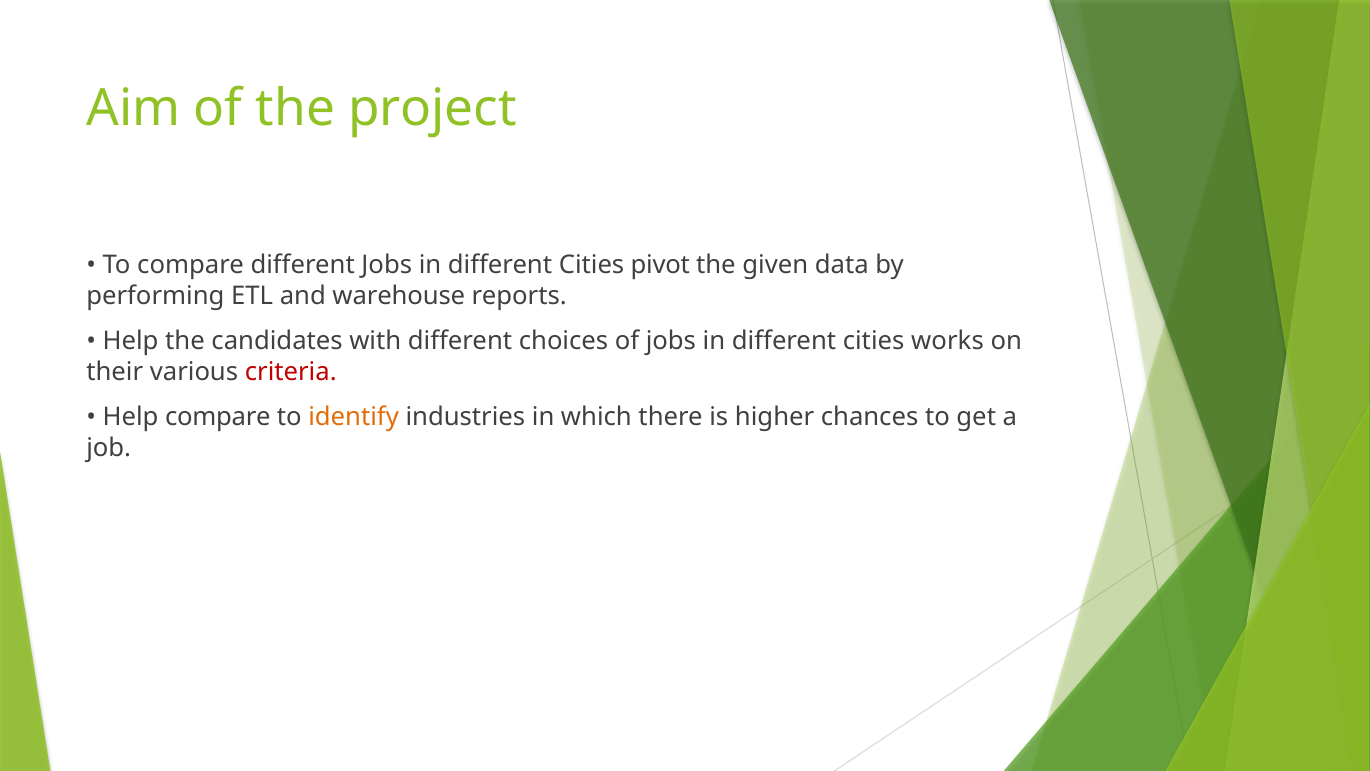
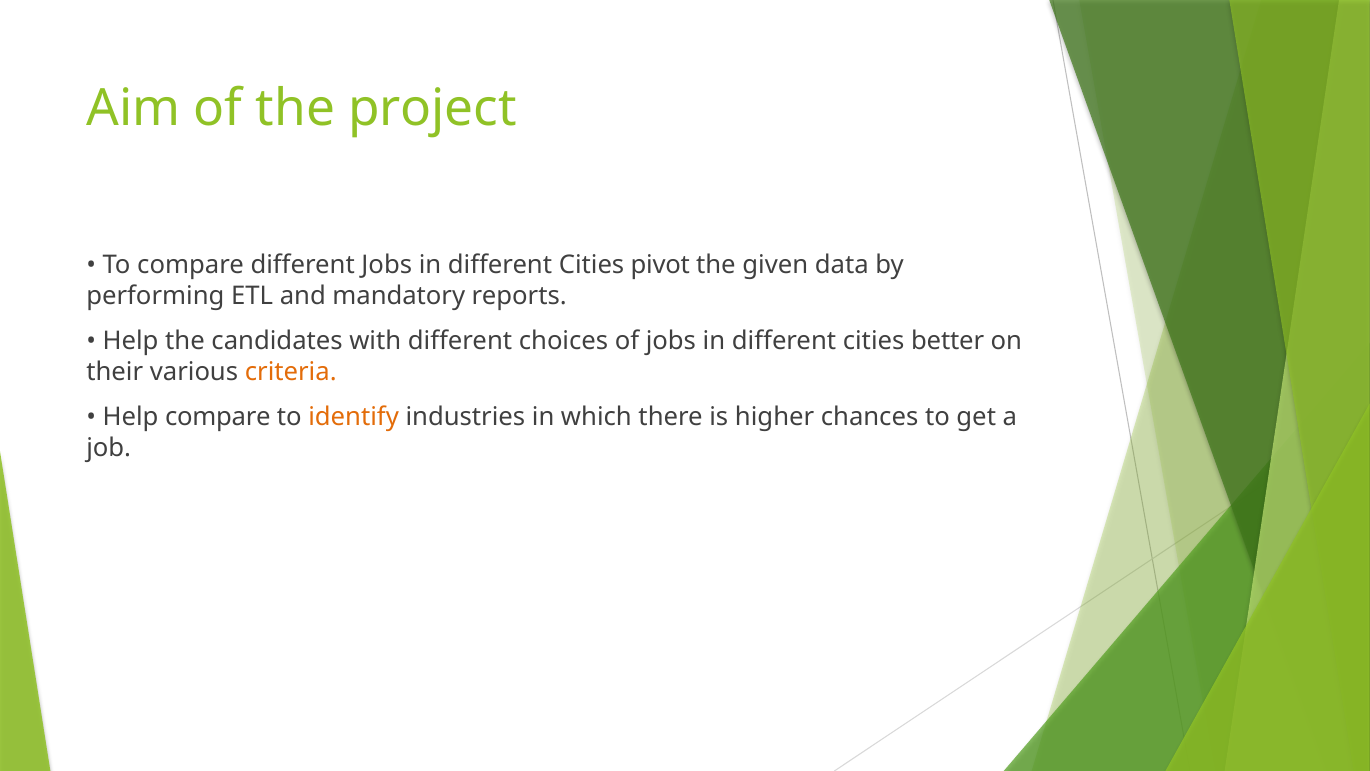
warehouse: warehouse -> mandatory (399, 296)
works: works -> better (948, 341)
criteria colour: red -> orange (291, 372)
